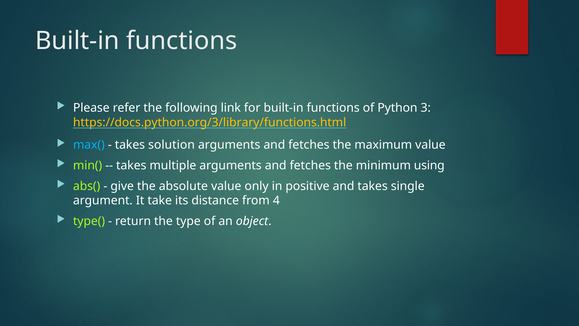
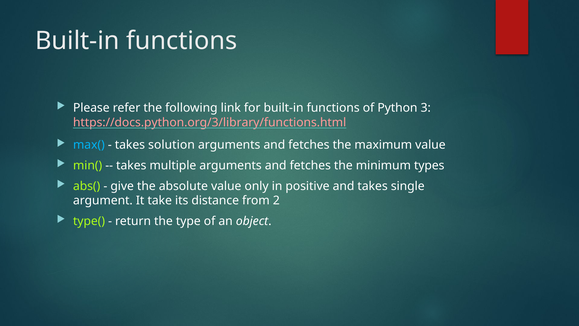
https://docs.python.org/3/library/functions.html colour: yellow -> pink (210, 122)
using: using -> types (429, 165)
4: 4 -> 2 (276, 200)
